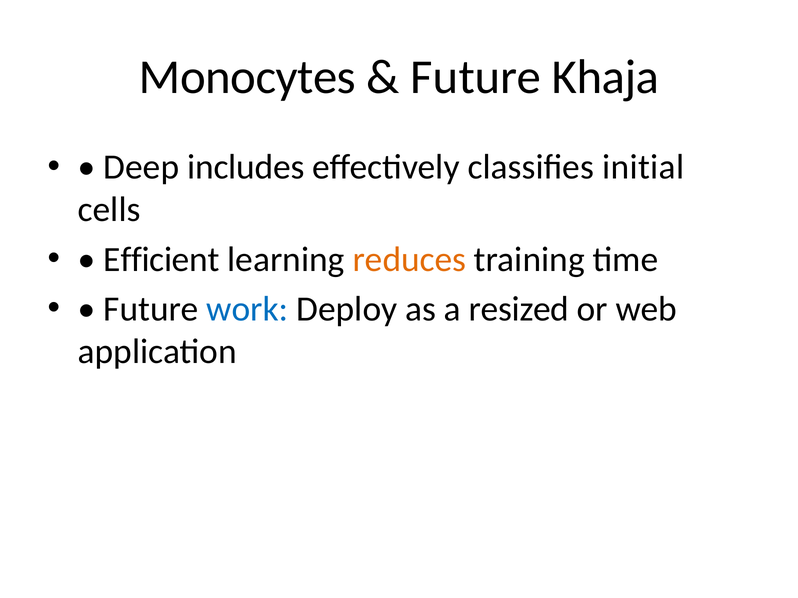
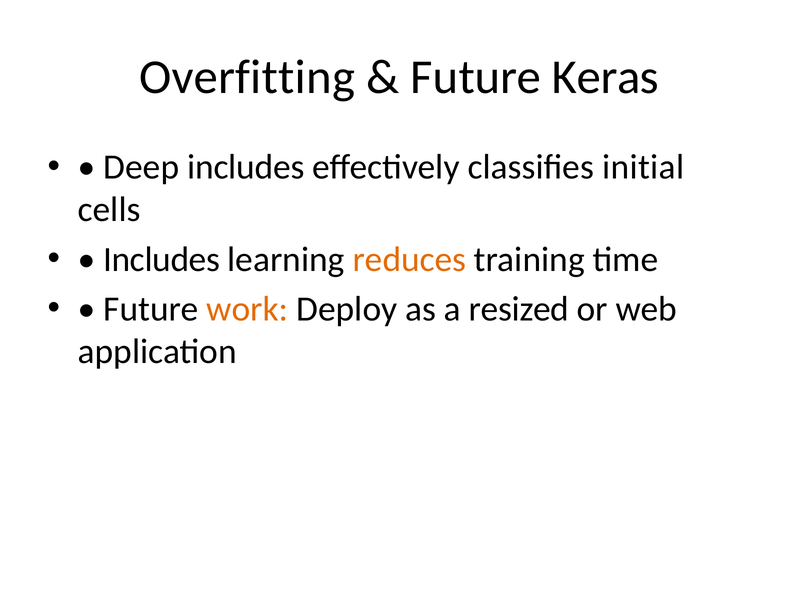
Monocytes: Monocytes -> Overfitting (247, 77)
Khaja: Khaja -> Keras (605, 77)
Efficient: Efficient -> Includes (162, 260)
work colour: blue -> orange (247, 309)
